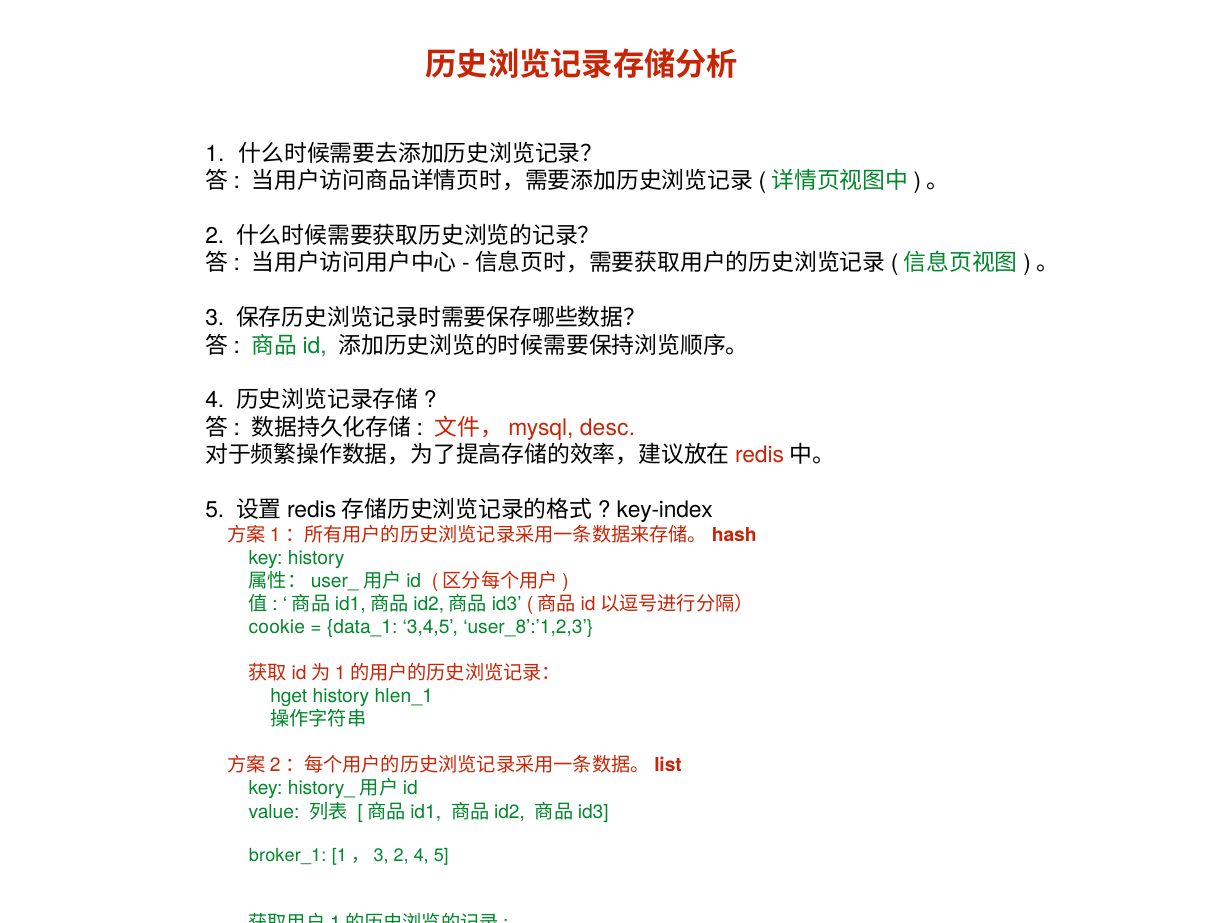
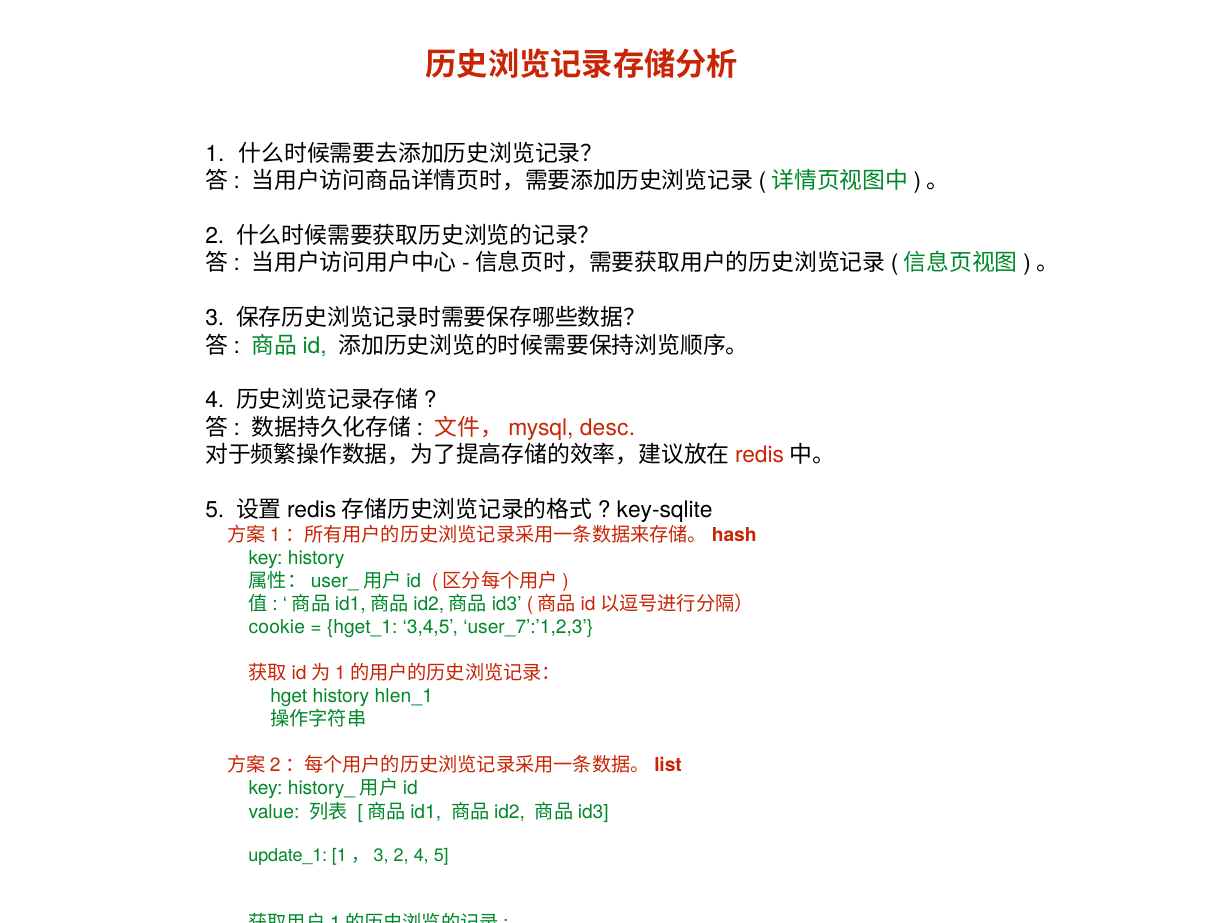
key-index: key-index -> key-sqlite (665, 510)
data_1: data_1 -> hget_1 (362, 627)
user_8’:’1,2,3: user_8’:’1,2,3 -> user_7’:’1,2,3 (528, 627)
broker_1: broker_1 -> update_1 (288, 856)
